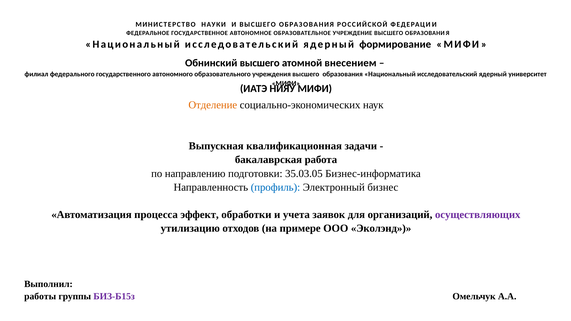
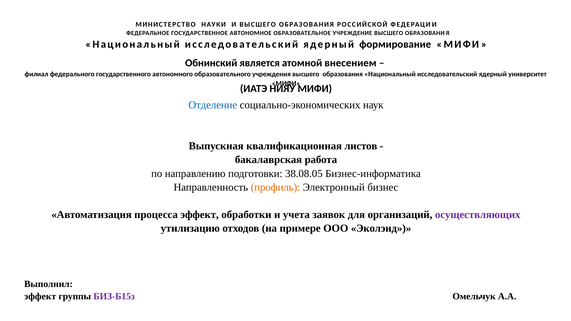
Обнинский высшего: высшего -> является (260, 63)
Отделение colour: orange -> blue (213, 105)
задачи: задачи -> листов (361, 146)
35.03.05: 35.03.05 -> 38.08.05 (304, 174)
профиль colour: blue -> orange (275, 187)
работы: работы -> эффект (40, 296)
